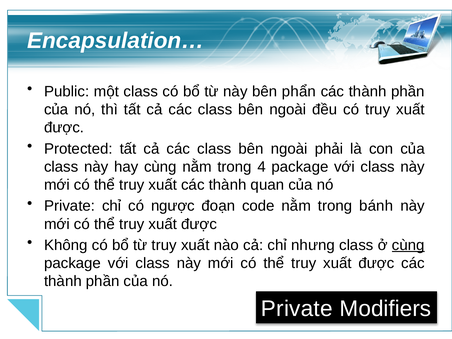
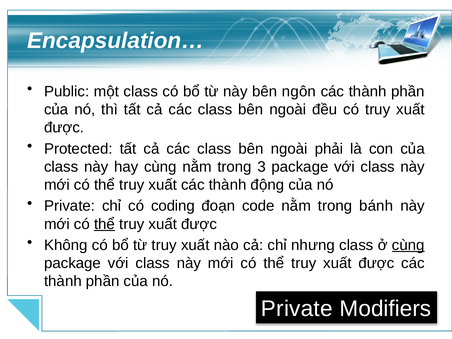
phẩn: phẩn -> ngôn (299, 91)
4: 4 -> 3 (262, 167)
quan: quan -> động (267, 185)
ngược: ngược -> coding (173, 206)
thể underline: none -> present (105, 224)
